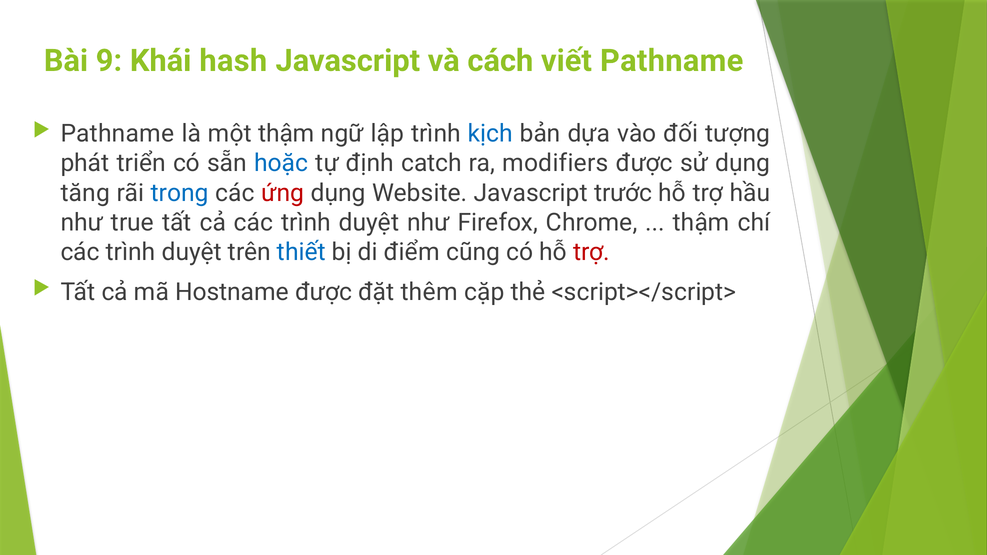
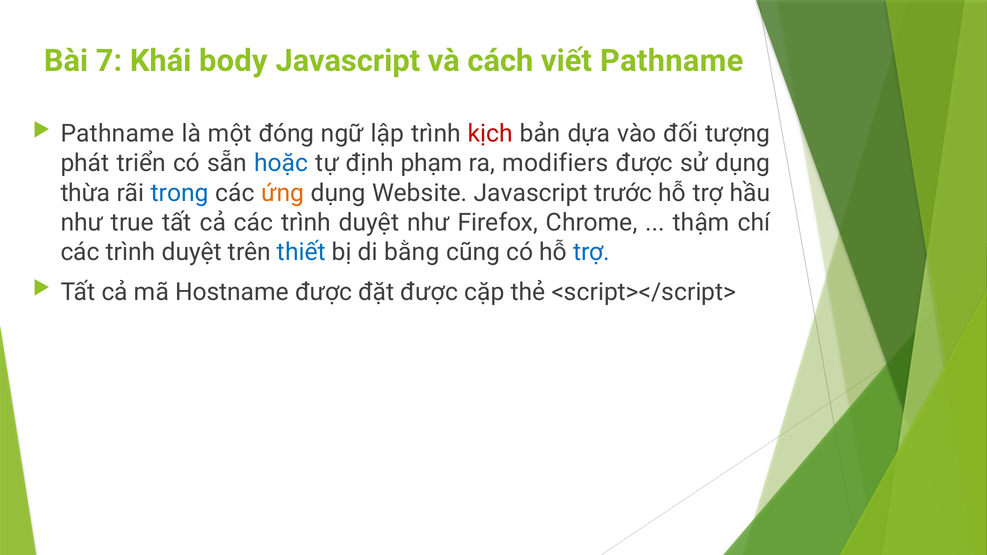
9: 9 -> 7 (109, 61)
hash: hash -> body (233, 61)
một thậm: thậm -> đóng (286, 134)
kịch colour: blue -> red (490, 134)
catch: catch -> phạm (432, 163)
tăng: tăng -> thừa (85, 193)
ứng colour: red -> orange (283, 193)
điểm: điểm -> bằng (412, 252)
trợ colour: red -> blue (592, 252)
đặt thêm: thêm -> được (429, 292)
